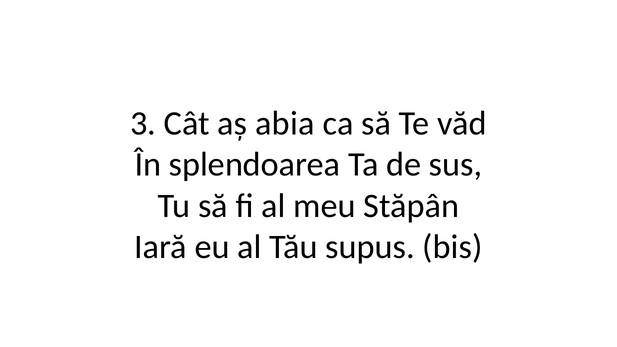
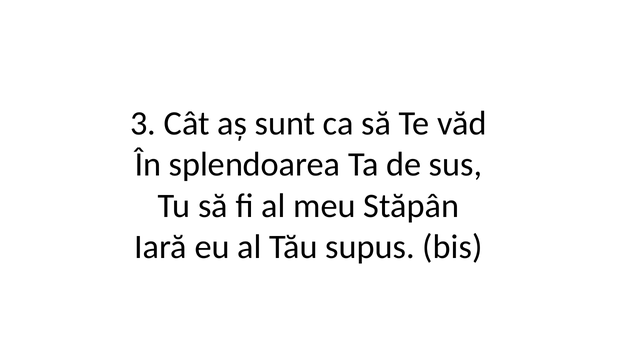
abia: abia -> sunt (285, 124)
